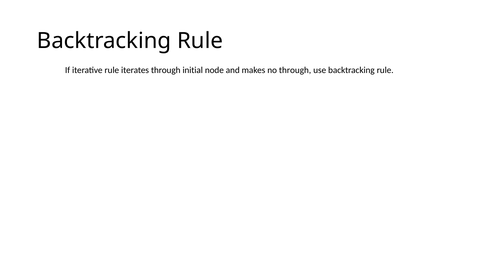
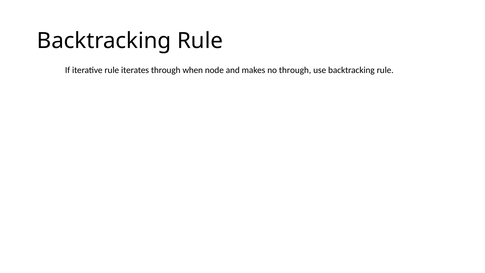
initial: initial -> when (193, 70)
